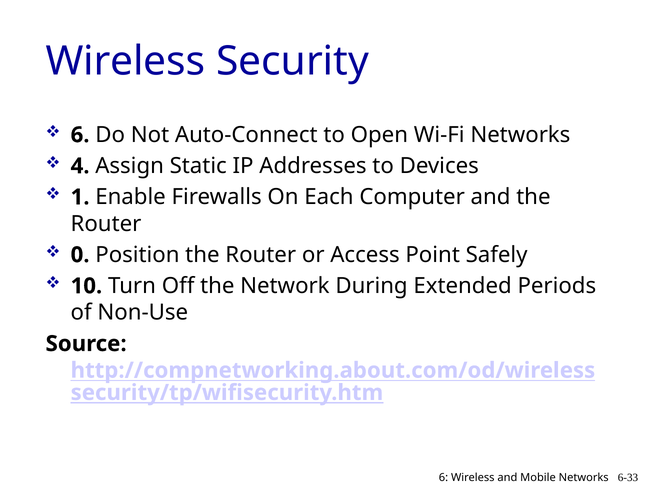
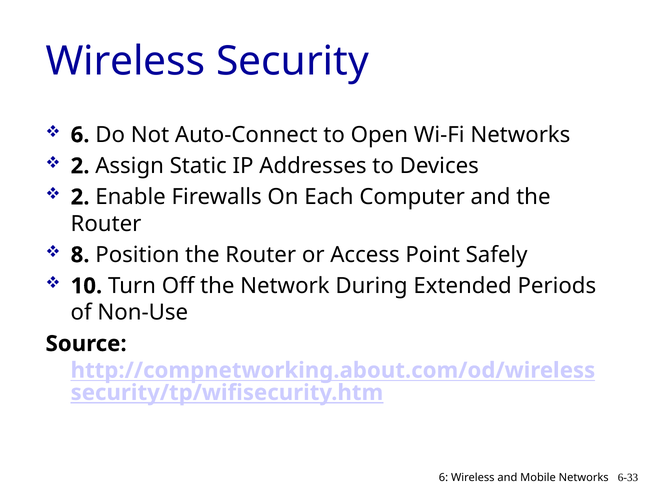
4: 4 -> 2 (80, 166)
1: 1 -> 2 (80, 197)
0: 0 -> 8 (80, 255)
